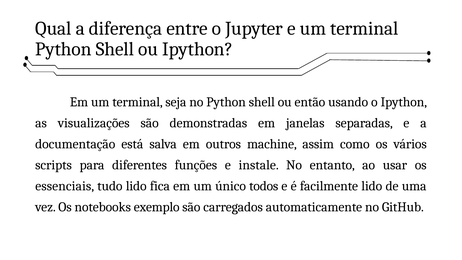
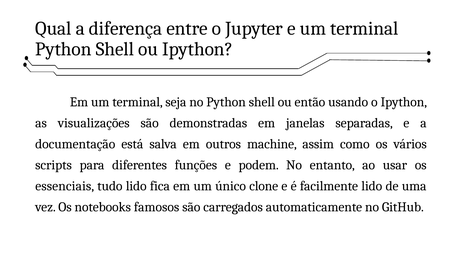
instale: instale -> podem (259, 165)
todos: todos -> clone (264, 186)
exemplo: exemplo -> famosos (157, 207)
